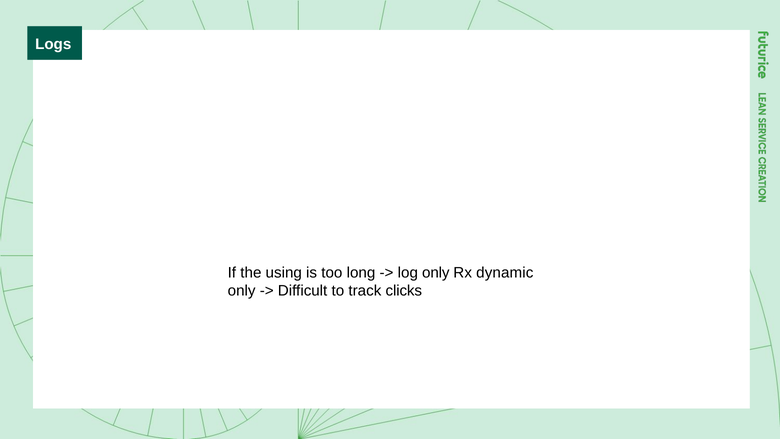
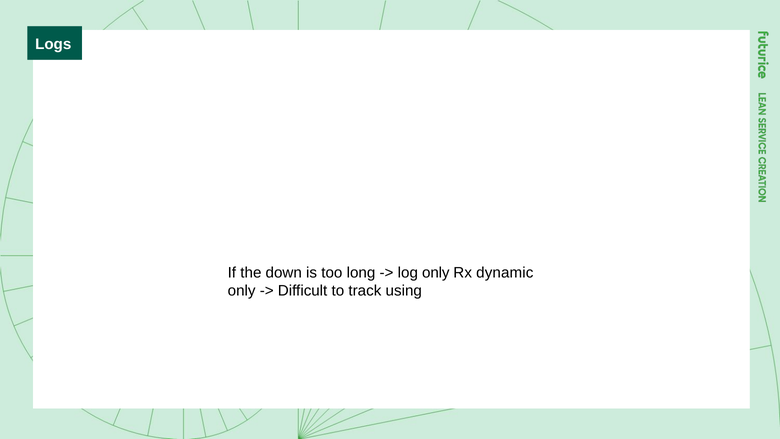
using: using -> down (284, 272)
clicks: clicks -> using (404, 291)
